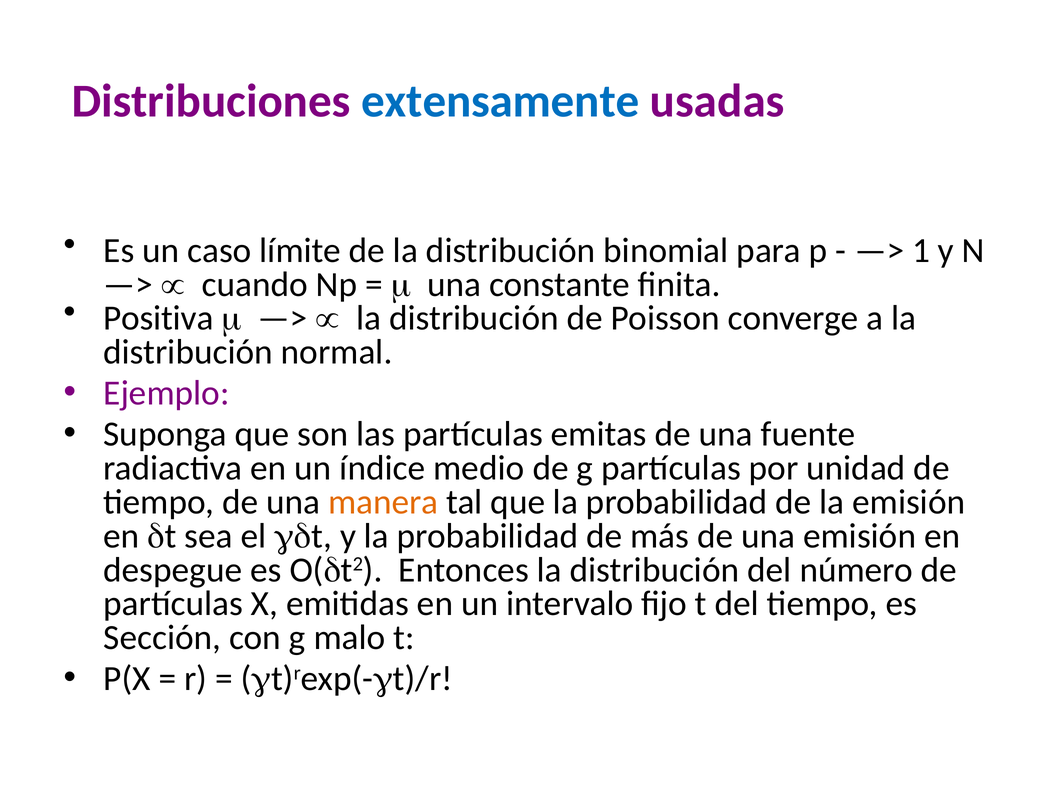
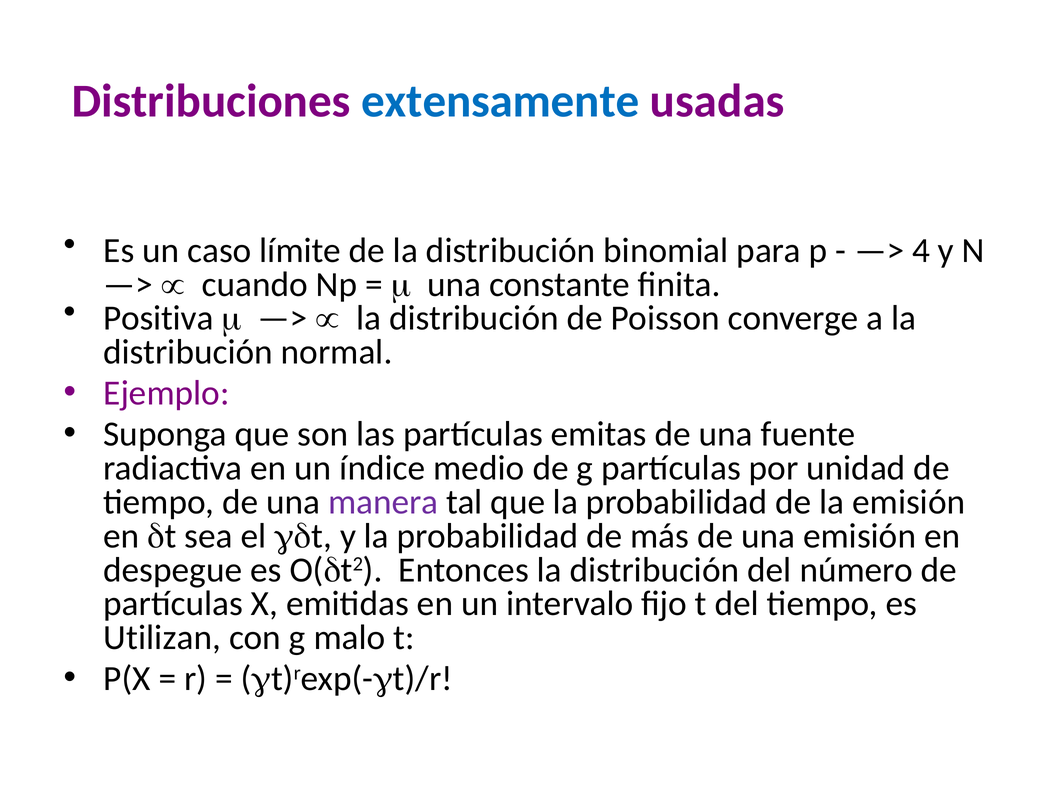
1: 1 -> 4 (921, 250)
manera colour: orange -> purple (383, 502)
Sección: Sección -> Utilizan (162, 638)
